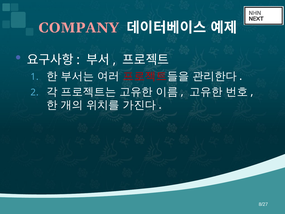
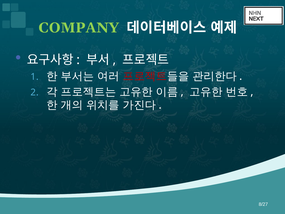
COMPANY colour: pink -> light green (79, 28)
